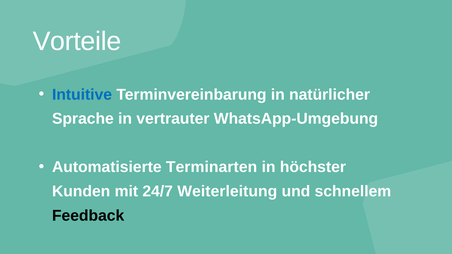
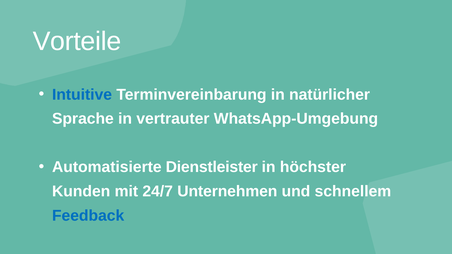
Terminarten: Terminarten -> Dienstleister (212, 167)
Weiterleitung: Weiterleitung -> Unternehmen (227, 192)
Feedback colour: black -> blue (88, 216)
